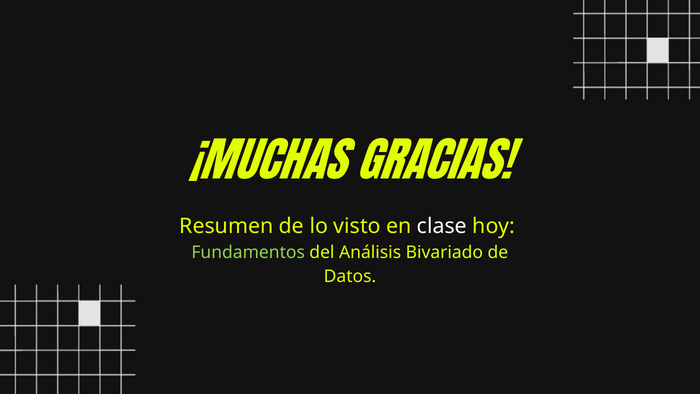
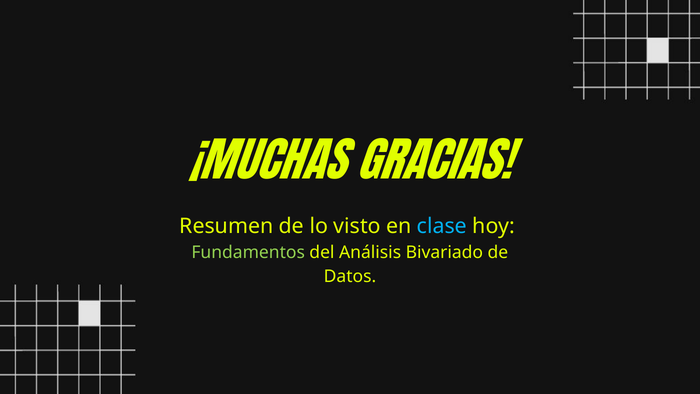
clase colour: white -> light blue (442, 226)
